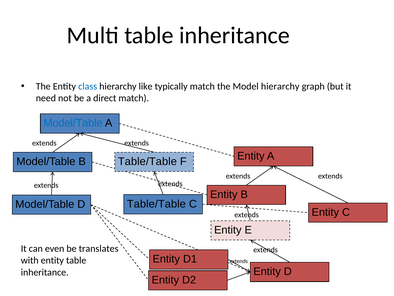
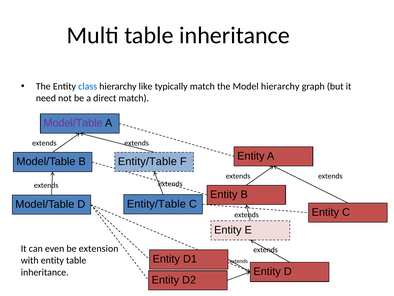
Model/Table colour: blue -> purple (73, 123)
Table/Table: Table/Table -> Entity/Table (147, 161)
Table/Table: Table/Table -> Entity/Table (156, 204)
translates: translates -> extension (99, 248)
